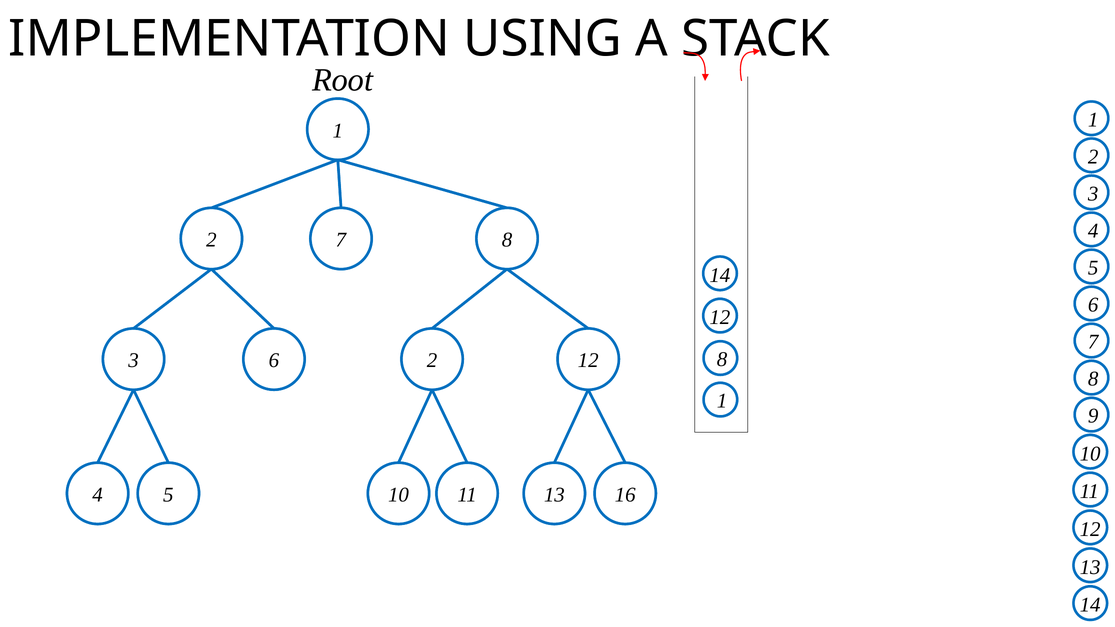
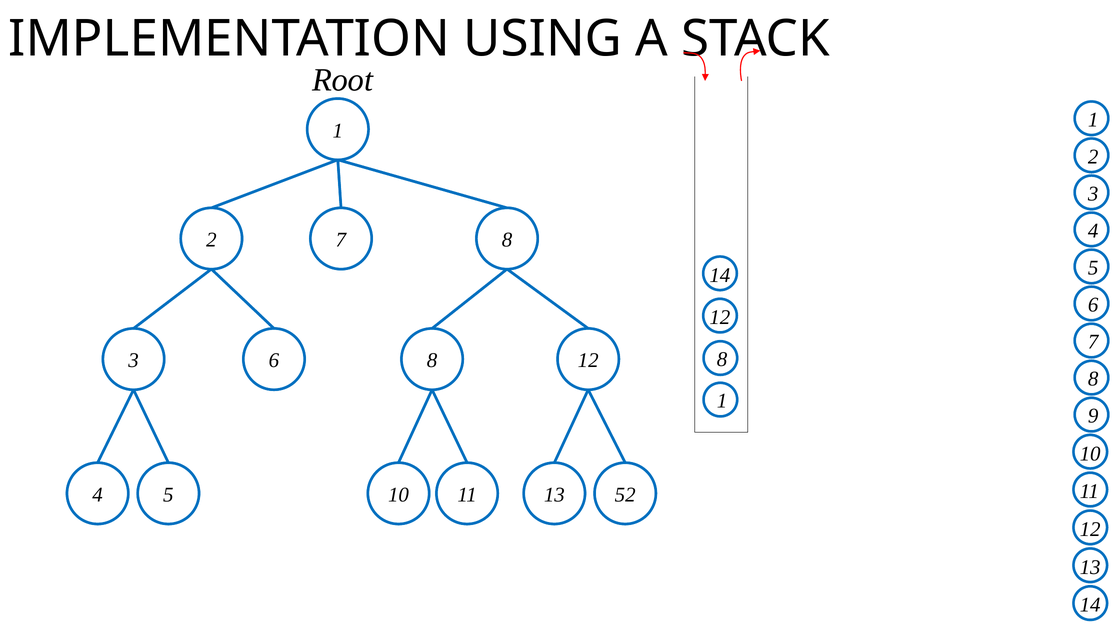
6 2: 2 -> 8 (432, 361)
16: 16 -> 52 (625, 495)
